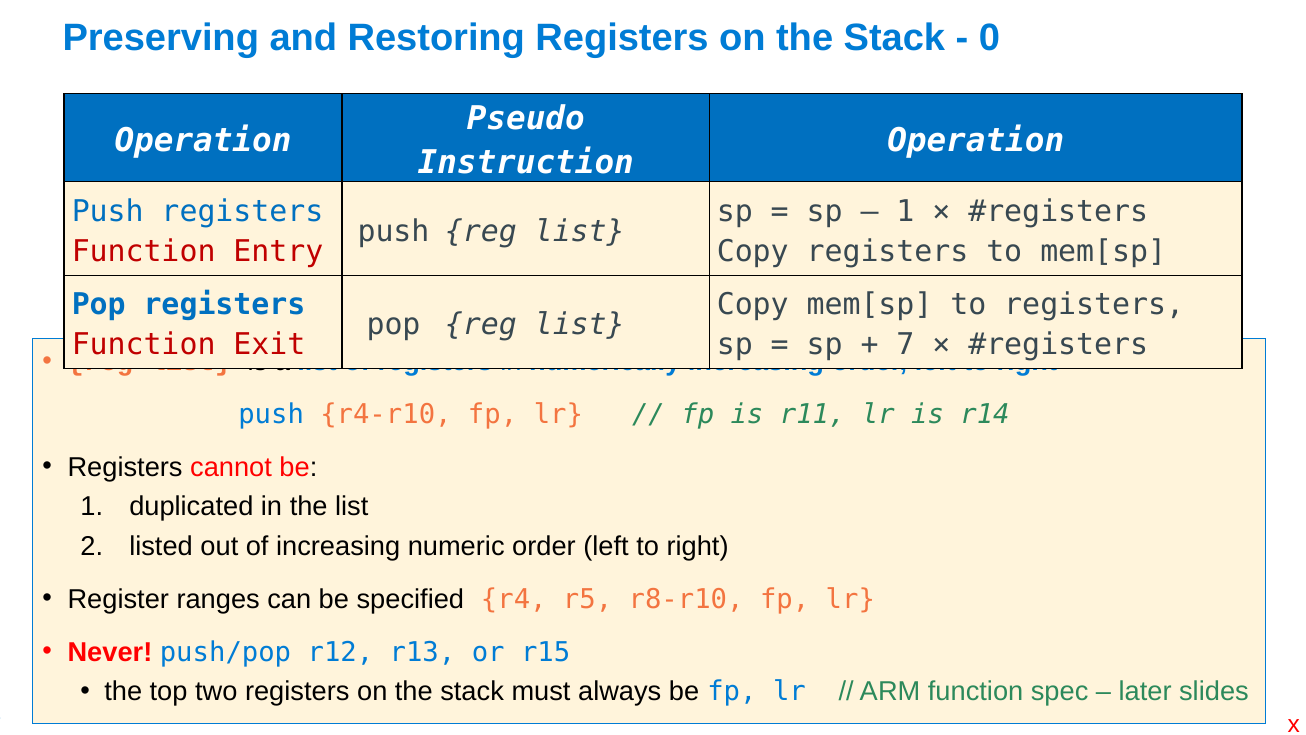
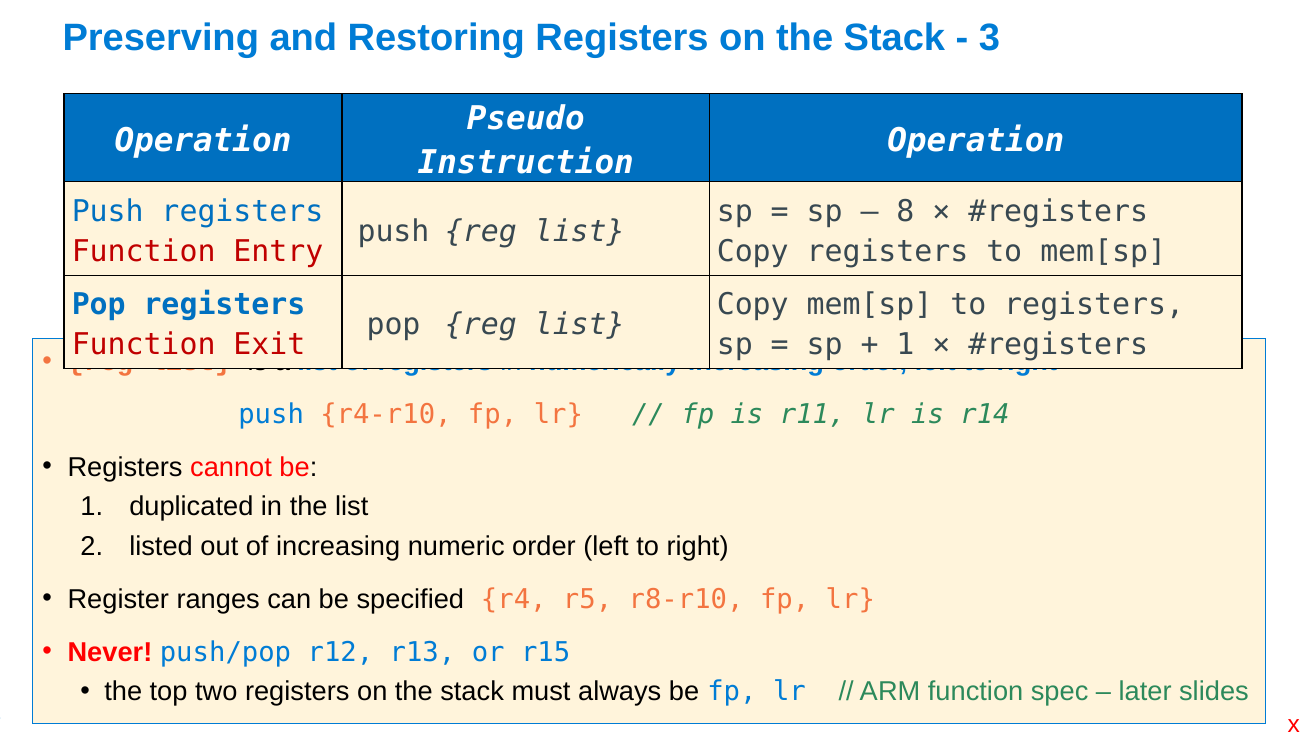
0: 0 -> 3 (989, 38)
1: 1 -> 8 (905, 211)
7: 7 -> 1 (905, 345)
